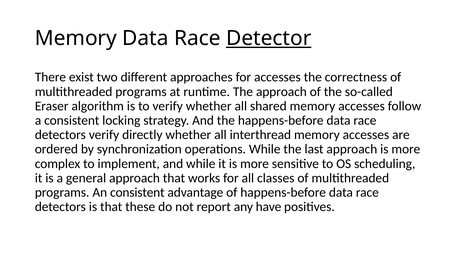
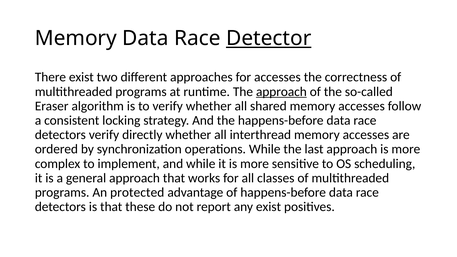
approach underline: none -> present (281, 92)
An consistent: consistent -> protected (137, 192)
any have: have -> exist (268, 207)
